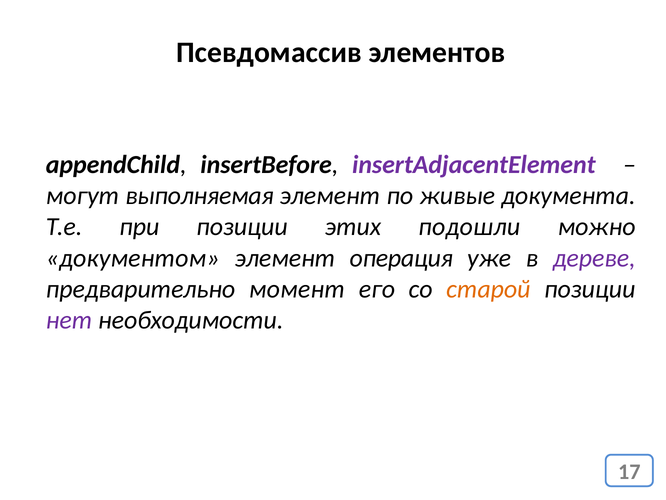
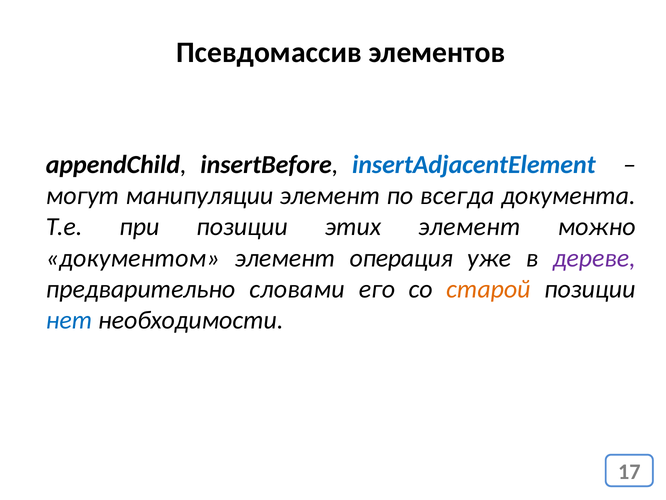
insertAdjacentElement colour: purple -> blue (474, 164)
выполняемая: выполняемая -> манипуляции (199, 195)
живые: живые -> всегда (457, 195)
этих подошли: подошли -> элемент (469, 227)
момент: момент -> словами (297, 289)
нет colour: purple -> blue (69, 320)
